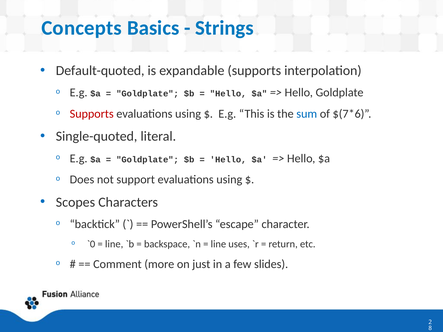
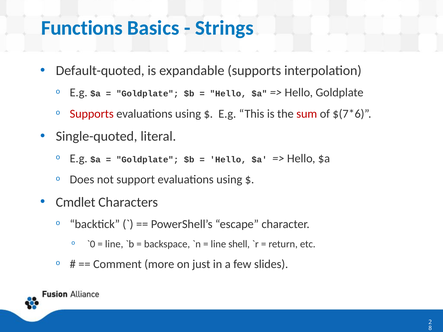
Concepts: Concepts -> Functions (82, 28)
sum colour: blue -> red (307, 114)
Scopes: Scopes -> Cmdlet (76, 202)
uses: uses -> shell (239, 244)
